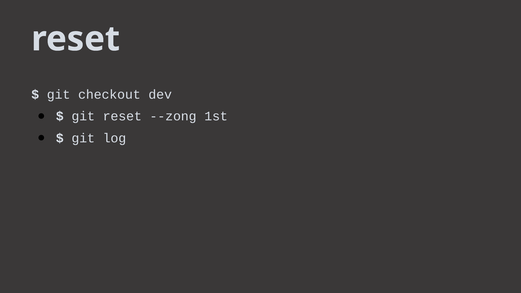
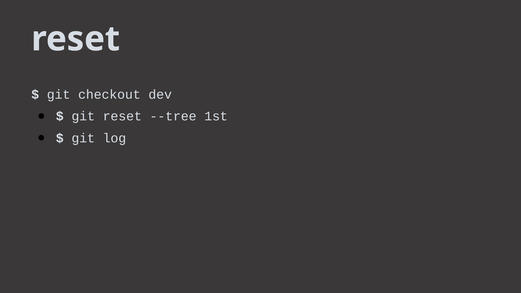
--zong: --zong -> --tree (173, 116)
